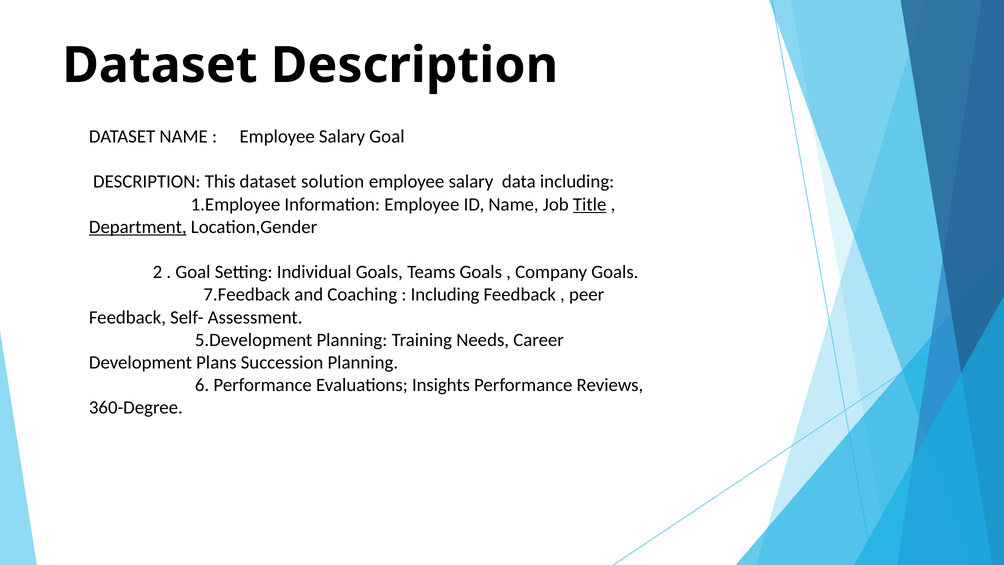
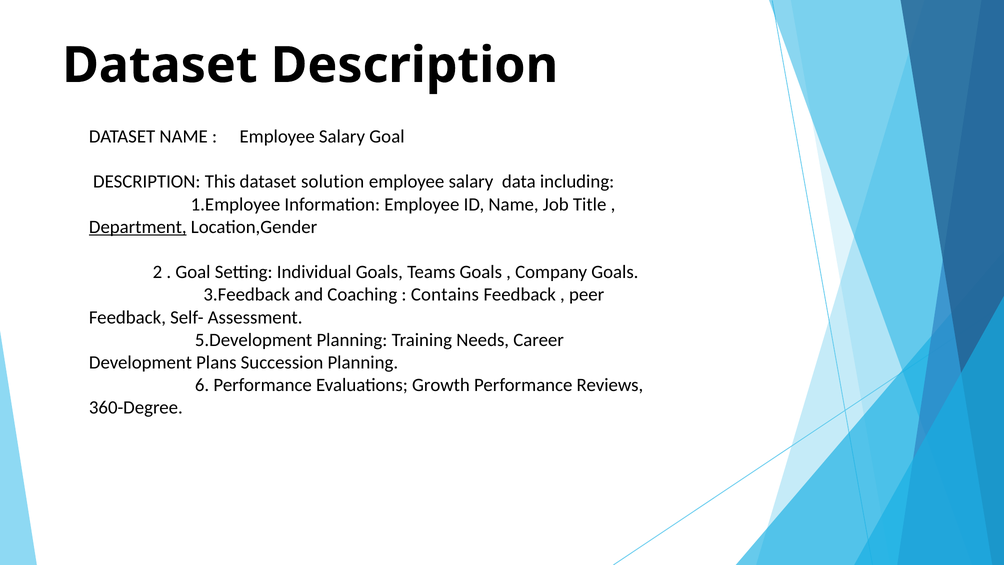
Title underline: present -> none (590, 204)
7.Feedback: 7.Feedback -> 3.Feedback (247, 295)
Including: Including -> Contains (445, 295)
Insights: Insights -> Growth (441, 385)
